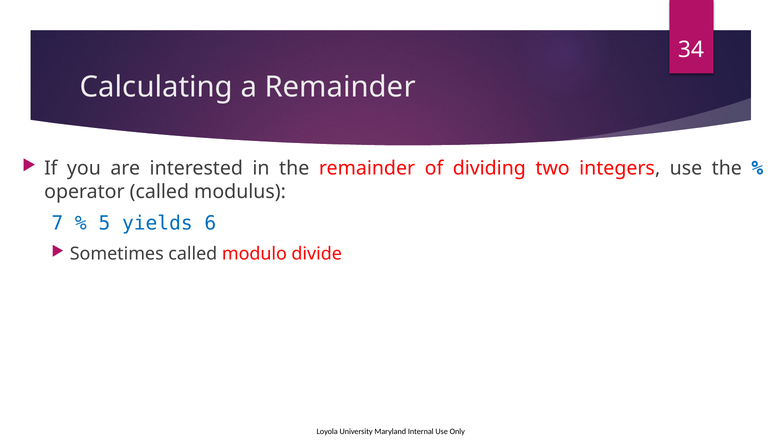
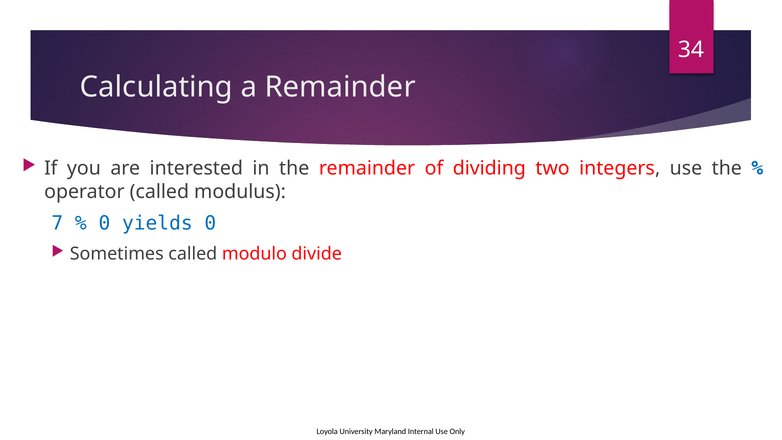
5: 5 -> 0 (104, 223)
yields 6: 6 -> 0 (210, 223)
